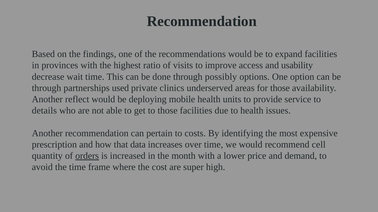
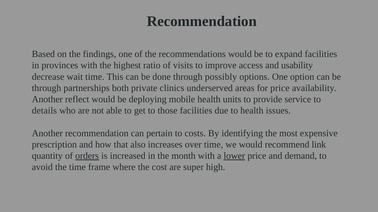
used: used -> both (120, 88)
for those: those -> price (280, 88)
data: data -> also (138, 145)
cell: cell -> link (319, 145)
lower underline: none -> present (234, 156)
